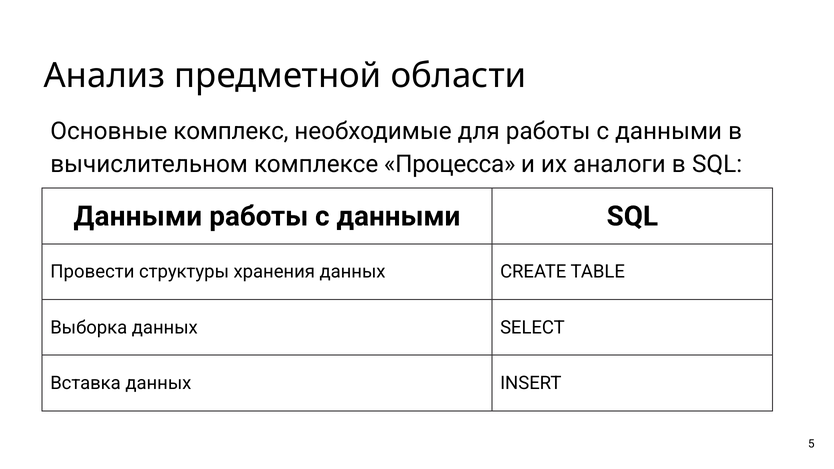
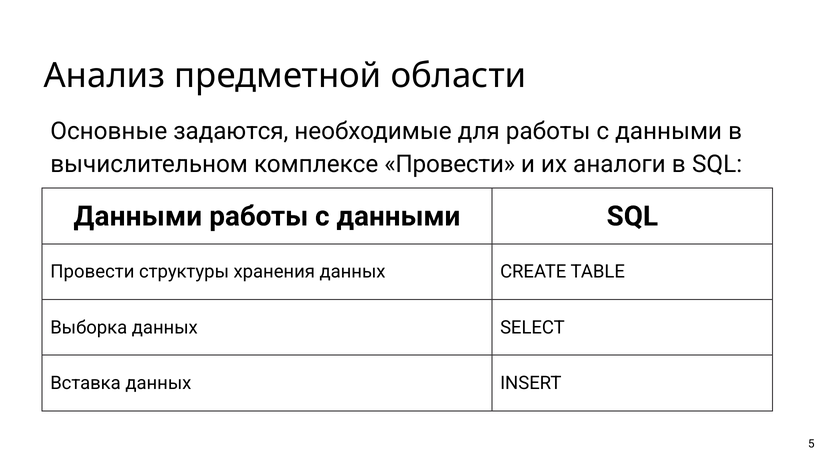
комплекс: комплекс -> задаются (231, 131)
комплексе Процесса: Процесса -> Провести (450, 164)
